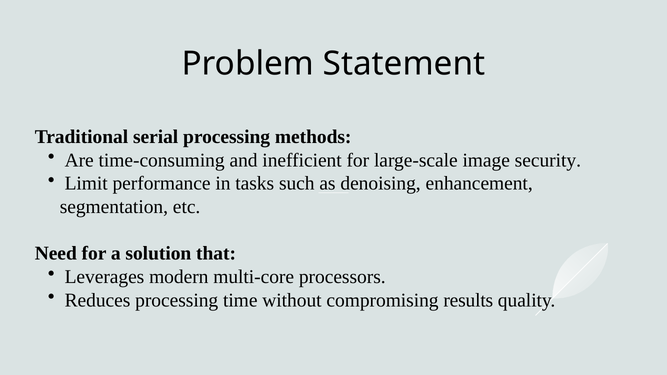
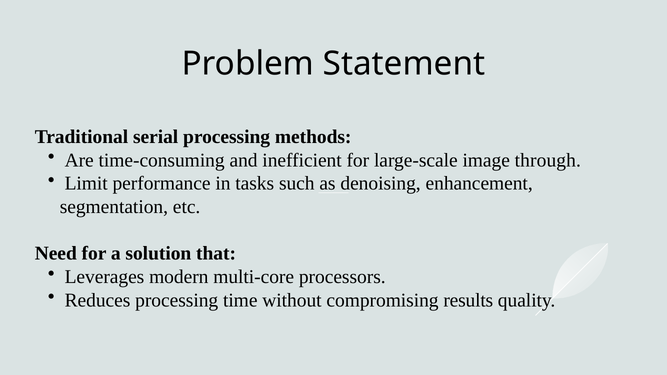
security: security -> through (548, 160)
